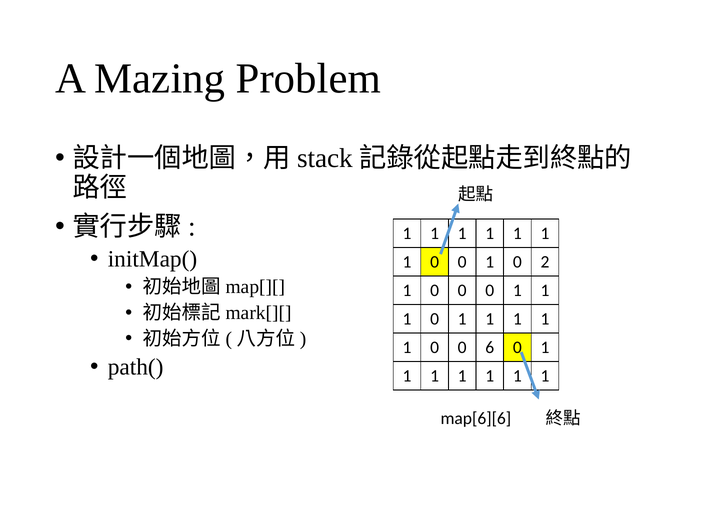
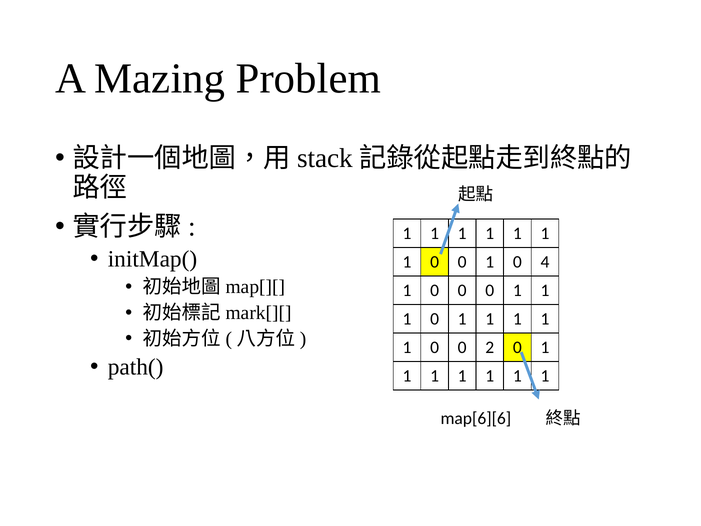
2: 2 -> 4 (545, 262)
6: 6 -> 2 (490, 347)
